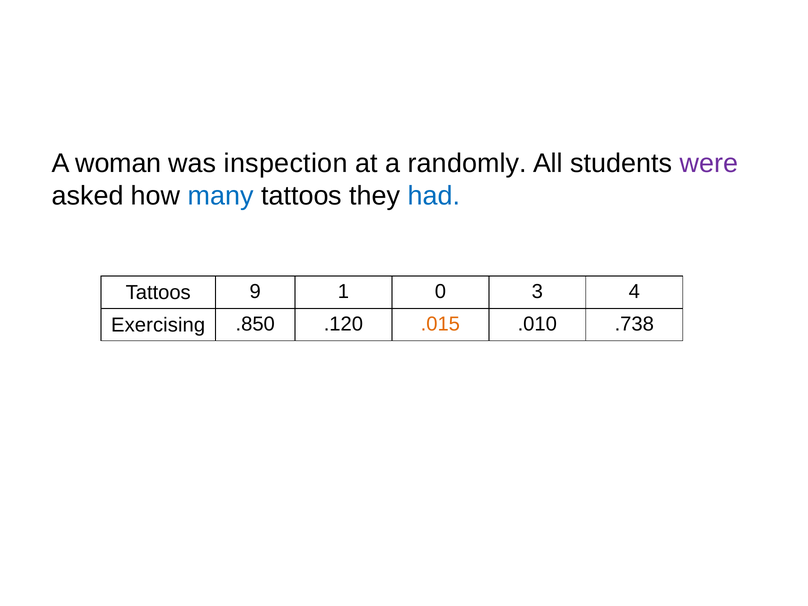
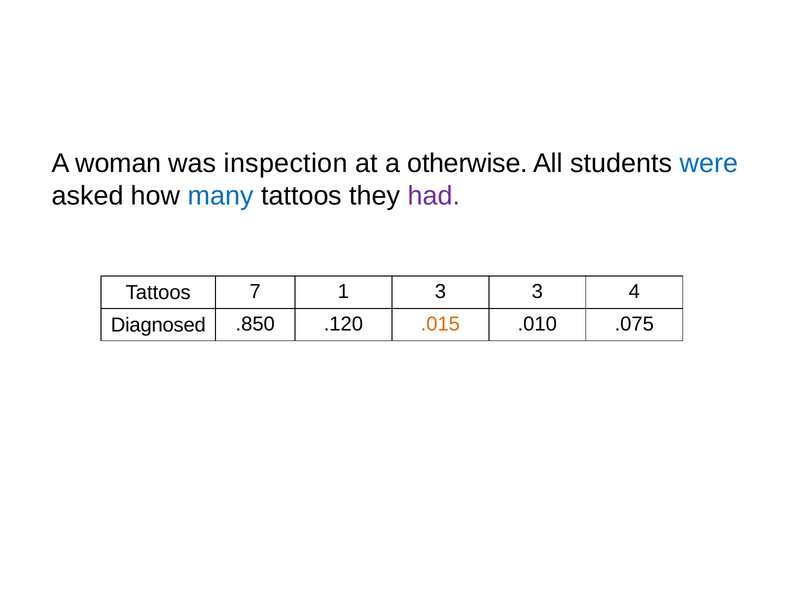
randomly: randomly -> otherwise (468, 163)
were colour: purple -> blue (709, 163)
had colour: blue -> purple (434, 196)
9: 9 -> 7 (255, 292)
1 0: 0 -> 3 (440, 292)
Exercising: Exercising -> Diagnosed (158, 325)
.738: .738 -> .075 (634, 324)
